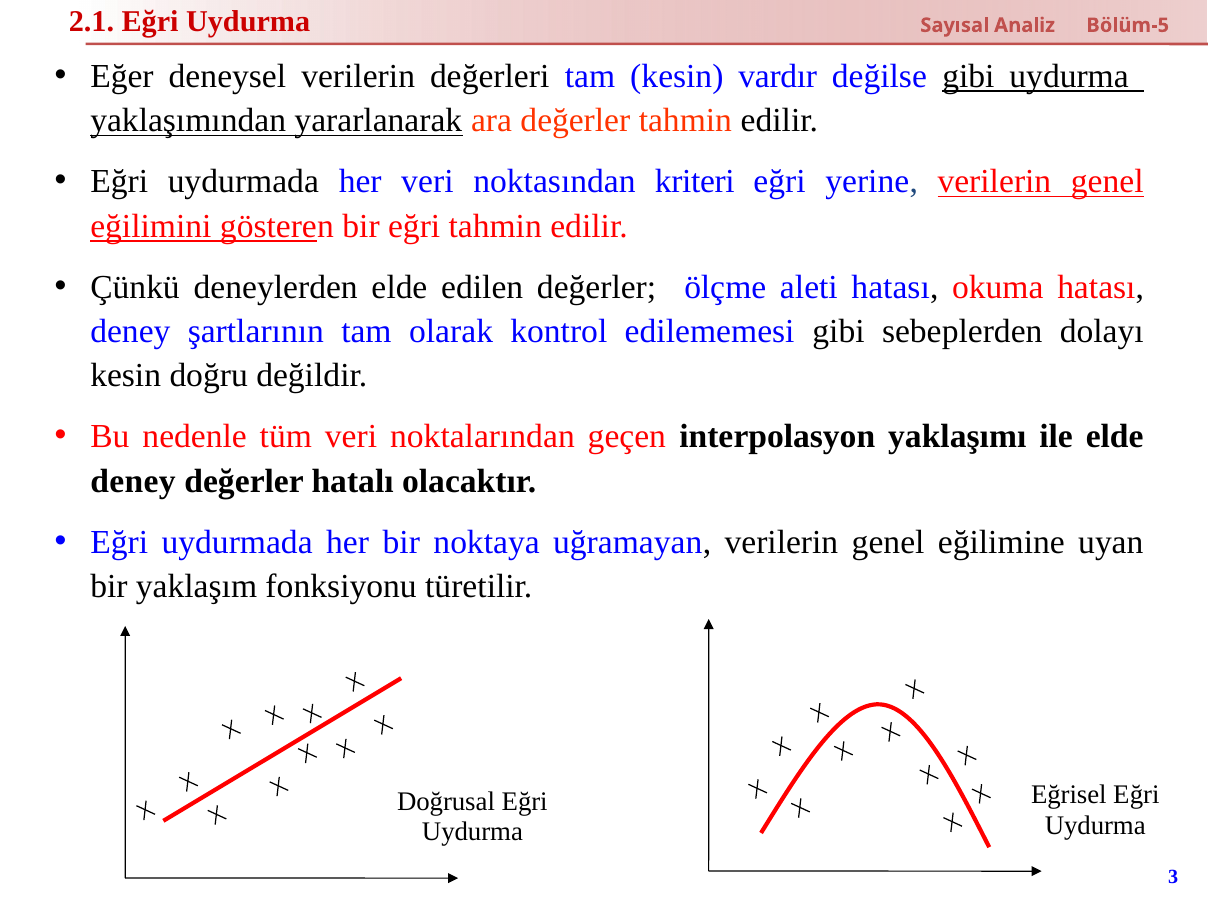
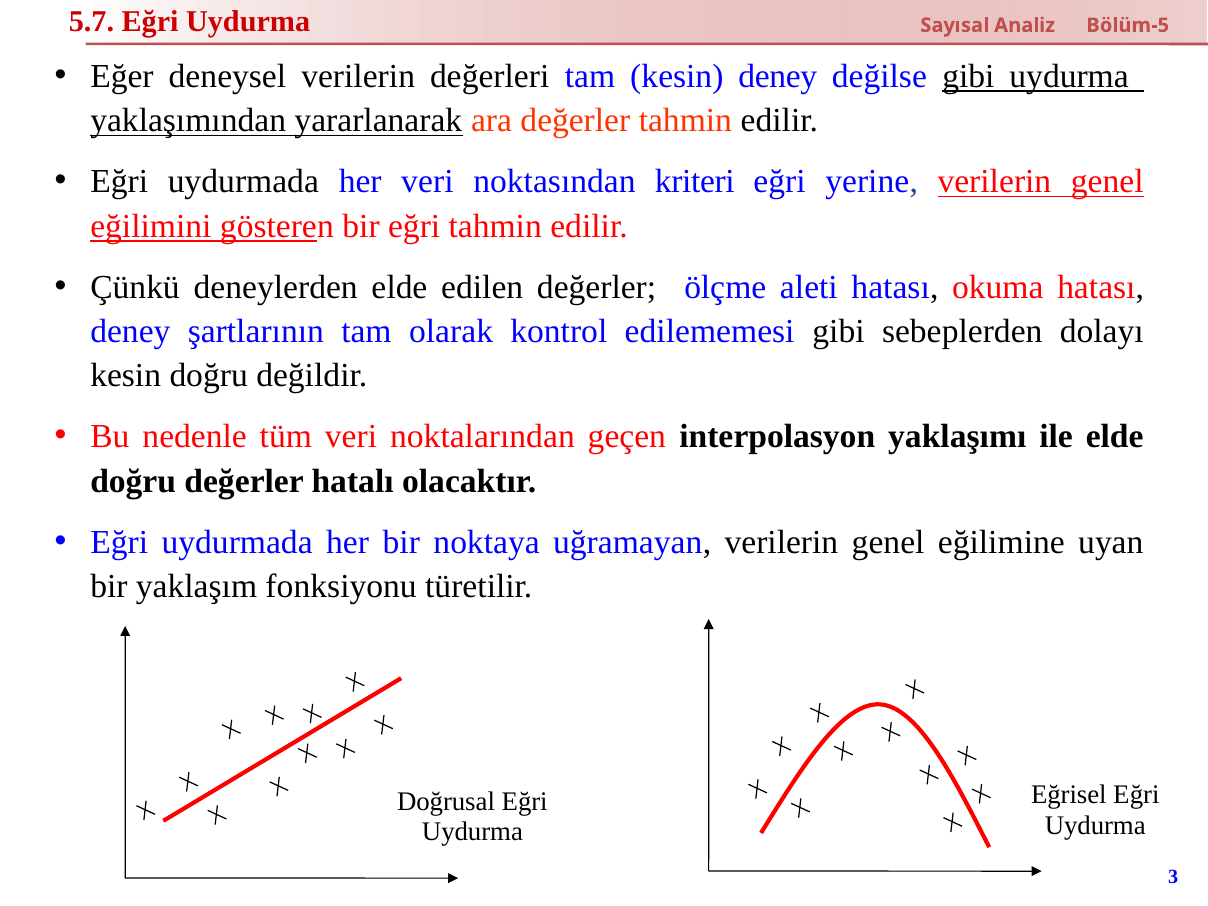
2.1: 2.1 -> 5.7 (91, 21)
kesin vardır: vardır -> deney (778, 76)
deney: deney -> doğru (133, 481)
